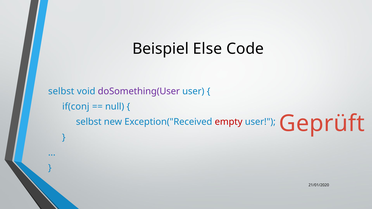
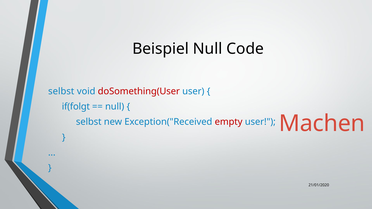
Beispiel Else: Else -> Null (208, 49)
doSomething(User colour: purple -> red (139, 91)
if(conj: if(conj -> if(folgt (76, 107)
Geprüft: Geprüft -> Machen (322, 124)
